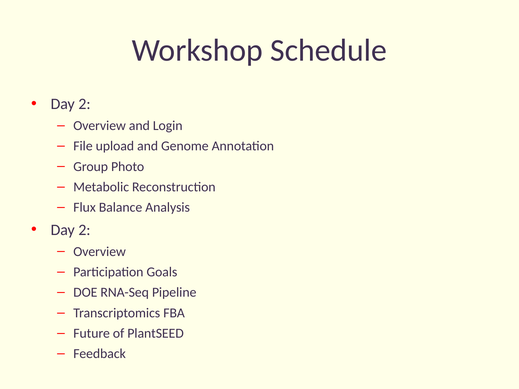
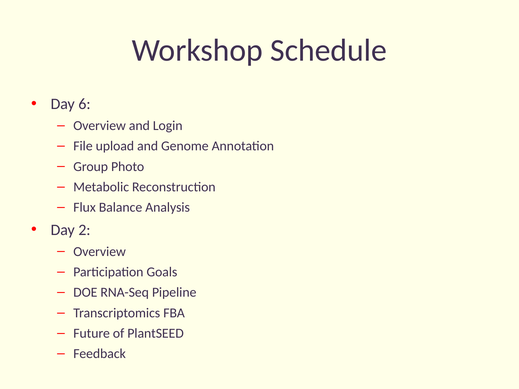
2: 2 -> 6 (84, 104)
